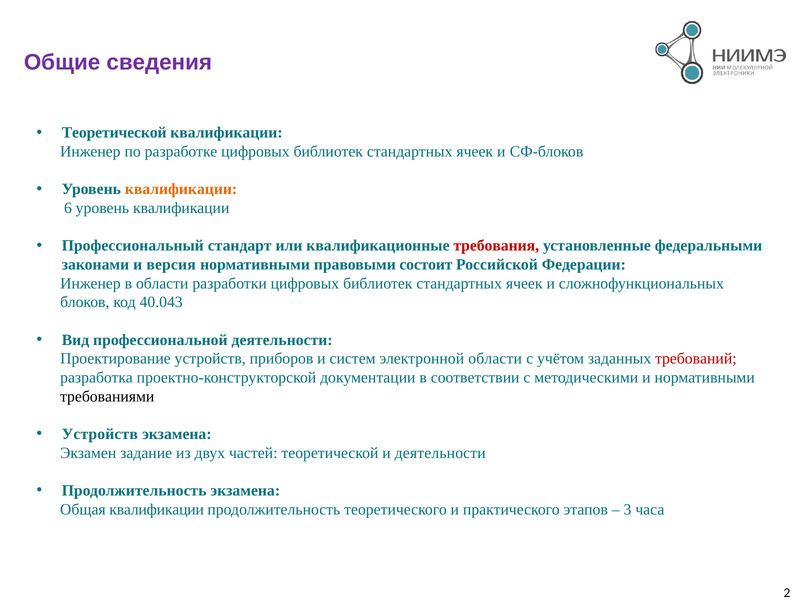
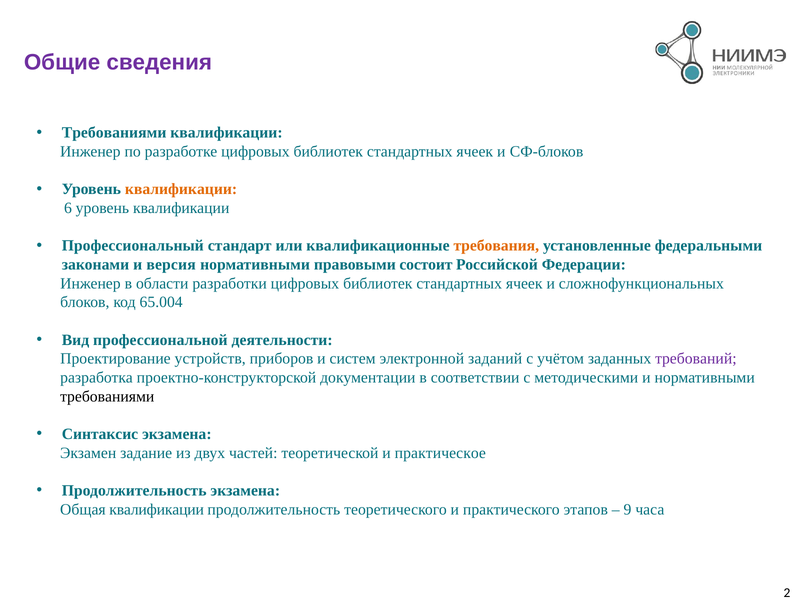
Теоретической: Теоретической -> Требованиями (114, 133)
требования colour: red -> orange (496, 246)
40.043: 40.043 -> 65.004 (161, 302)
электронной области: области -> заданий (495, 359)
требований colour: red -> purple (696, 359)
Устройств: Устройств -> Синтаксис (100, 434)
и деятельности: деятельности -> практическое (440, 453)
3: 3 -> 9 (628, 509)
